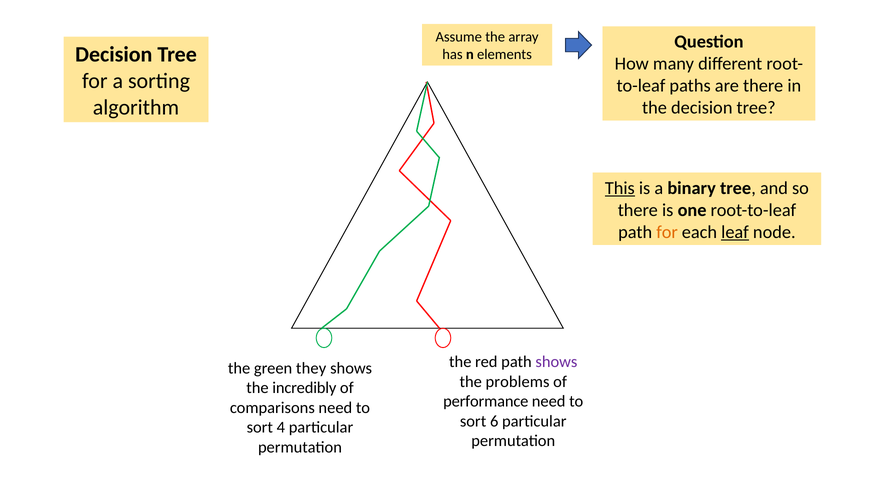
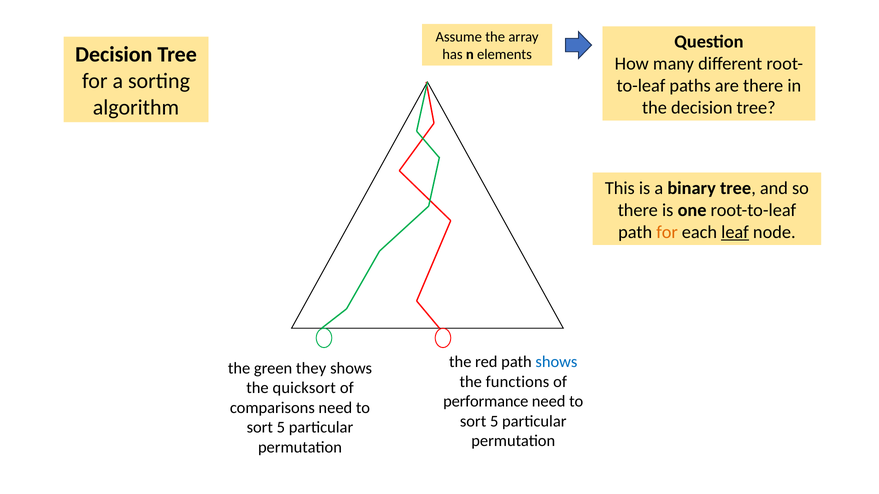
This underline: present -> none (620, 188)
shows colour: purple -> blue (556, 362)
problems: problems -> functions (517, 382)
incredibly: incredibly -> quicksort (304, 388)
6: 6 -> 5 (494, 422)
4: 4 -> 5 (281, 428)
